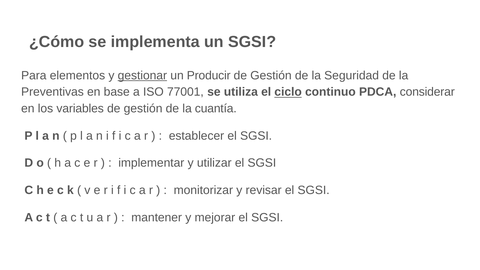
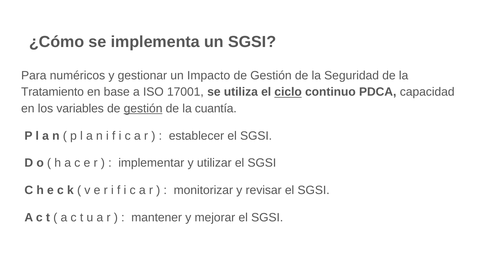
elementos: elementos -> numéricos (77, 75)
gestionar underline: present -> none (142, 75)
Producir: Producir -> Impacto (209, 75)
Preventivas: Preventivas -> Tratamiento (53, 92)
77001: 77001 -> 17001 (185, 92)
considerar: considerar -> capacidad (427, 92)
gestión underline: none -> present (143, 109)
